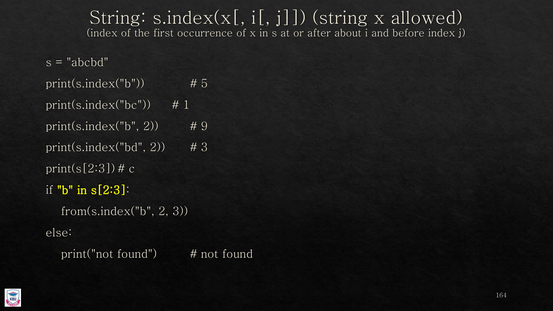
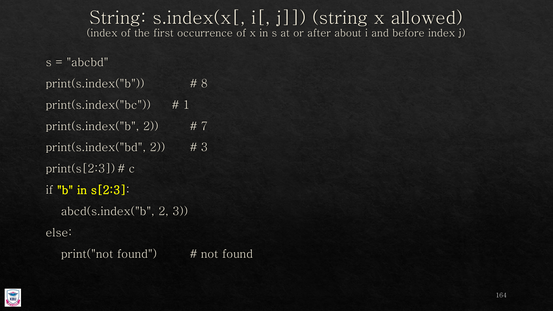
5: 5 -> 8 (204, 84)
9: 9 -> 7 (204, 126)
from(s.index("b: from(s.index("b -> abcd(s.index("b (108, 211)
